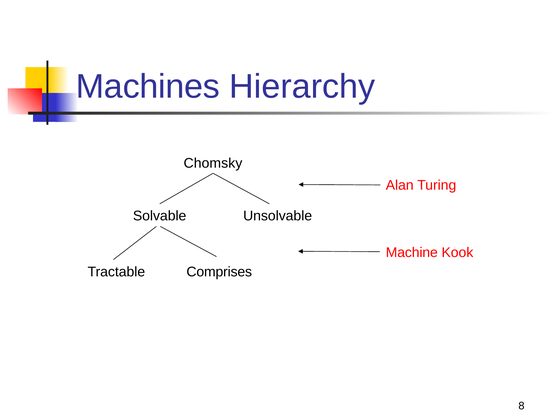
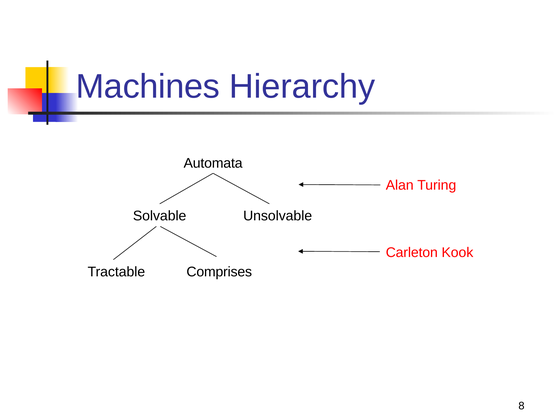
Chomsky: Chomsky -> Automata (213, 163)
Machine: Machine -> Carleton (412, 252)
